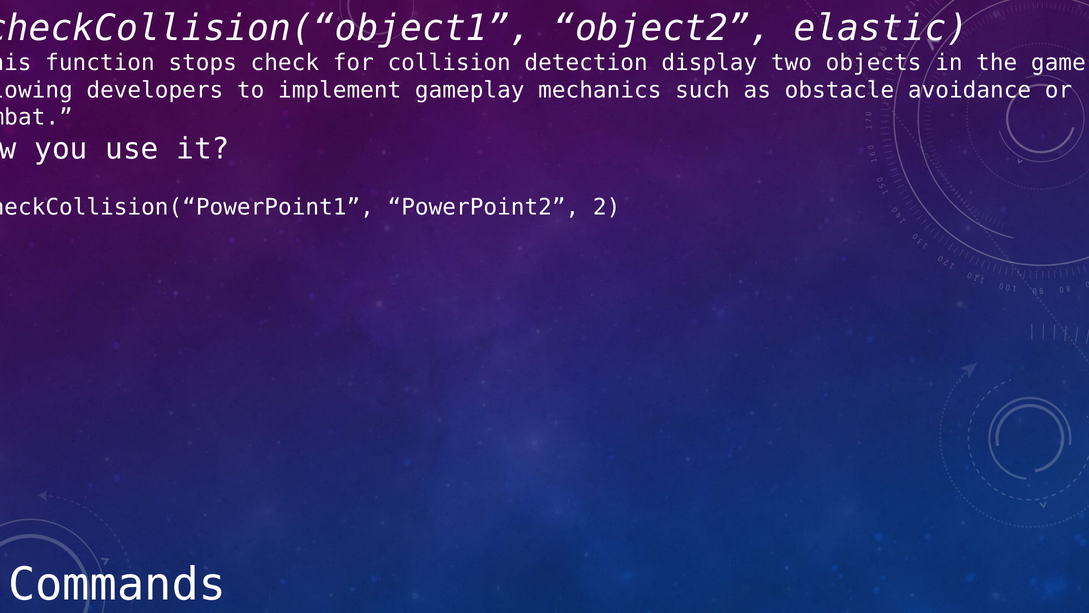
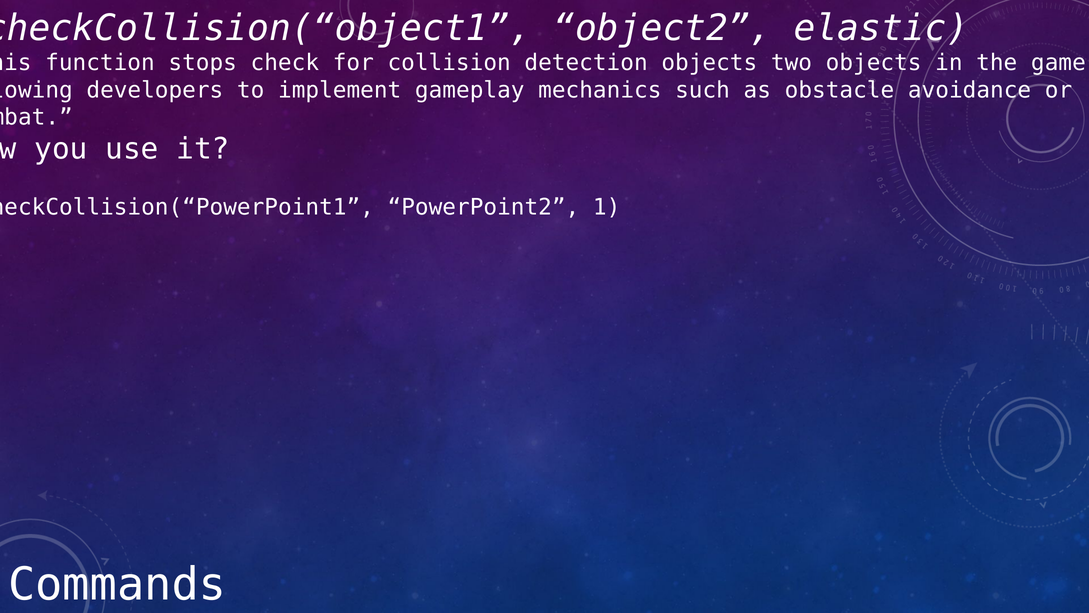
detection display: display -> objects (709, 63)
2: 2 -> 1 (607, 207)
